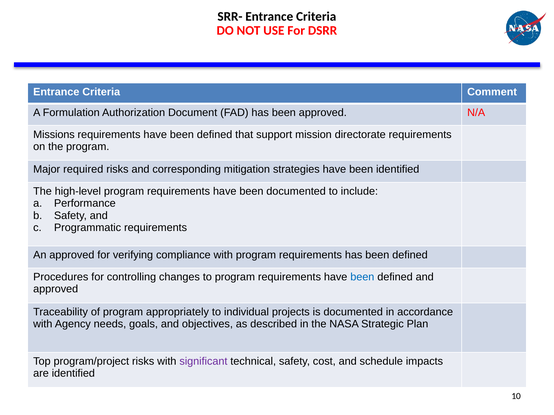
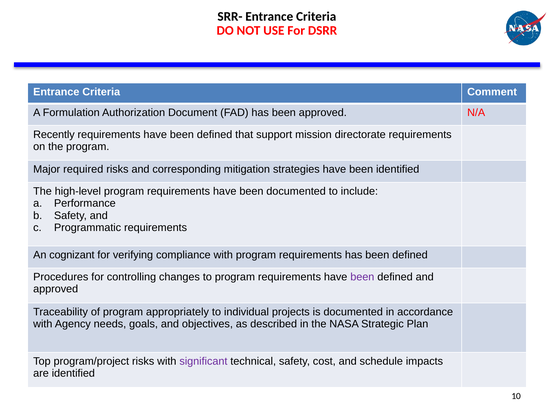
Missions: Missions -> Recently (54, 135)
An approved: approved -> cognizant (72, 255)
been colour: blue -> purple (362, 277)
